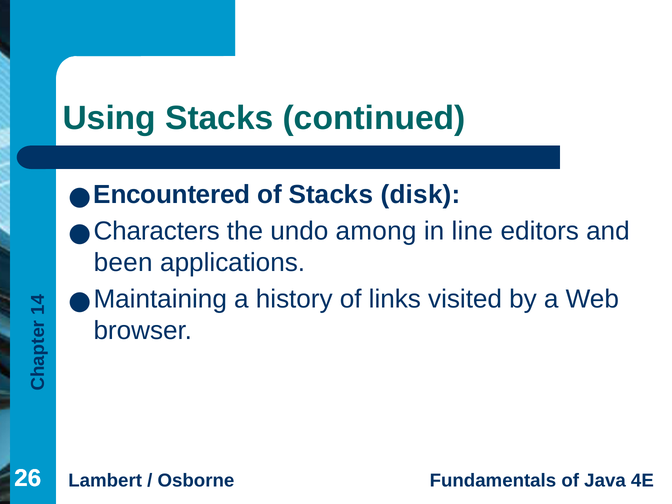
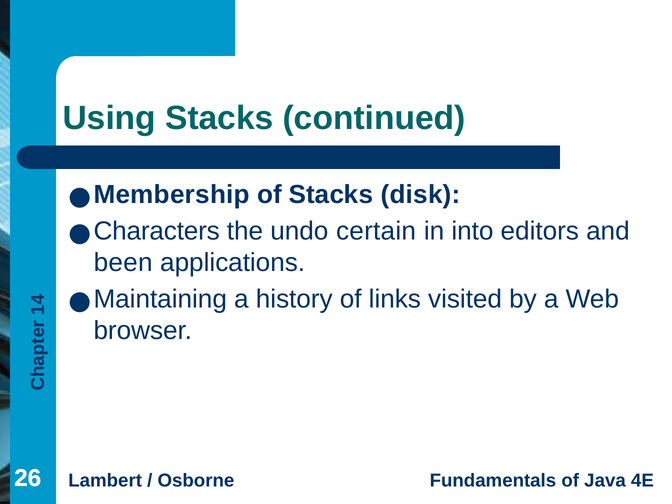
Encountered: Encountered -> Membership (172, 194)
among: among -> certain (376, 231)
line: line -> into (472, 231)
